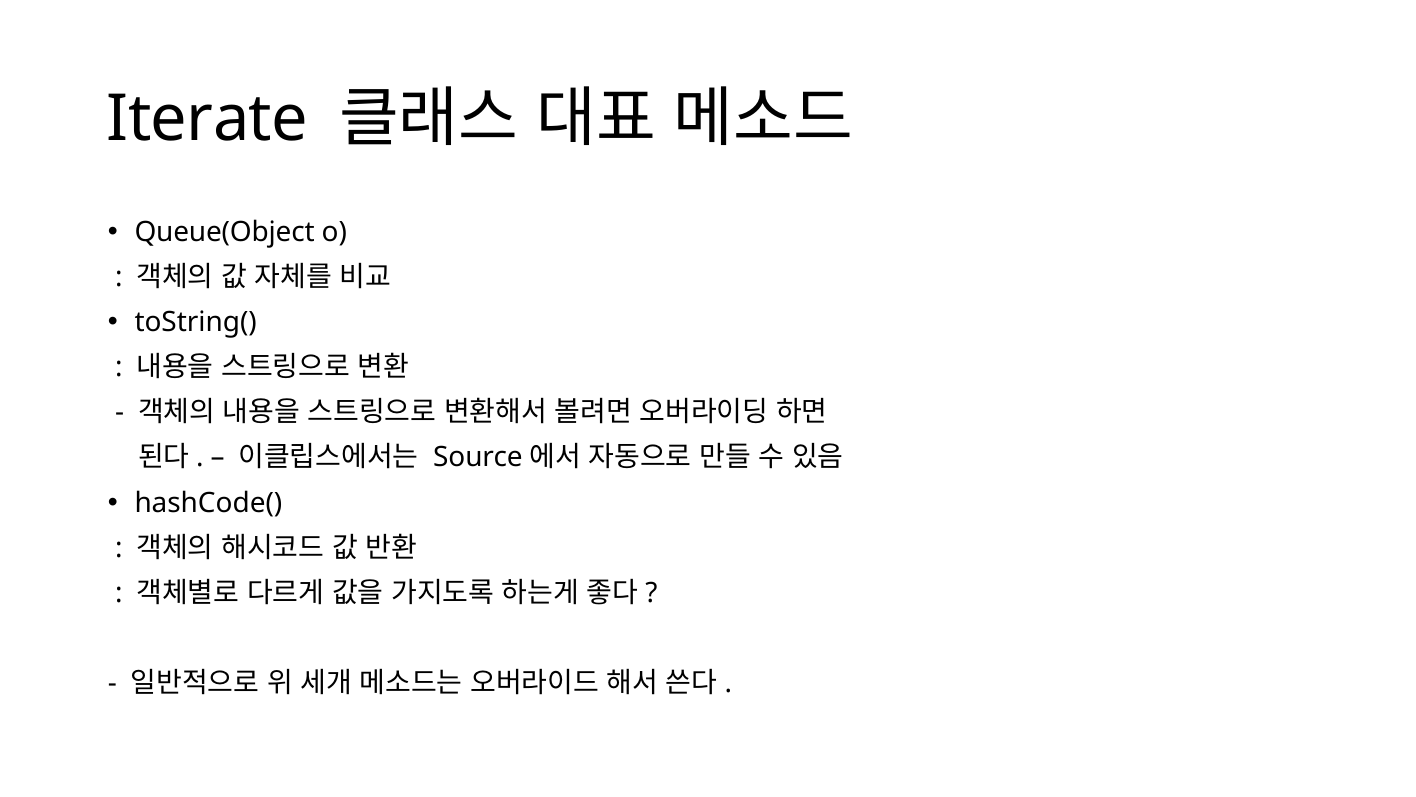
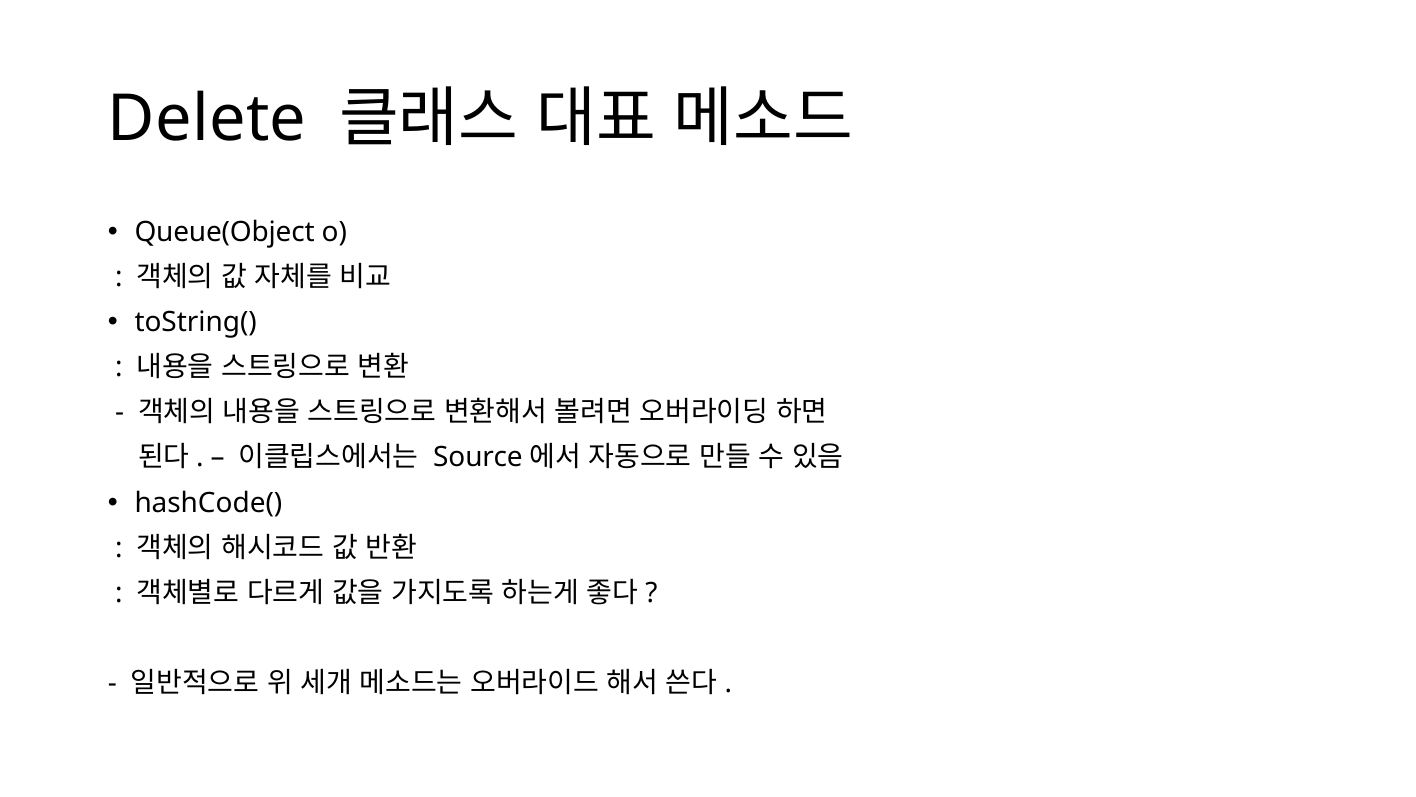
Iterate: Iterate -> Delete (207, 119)
